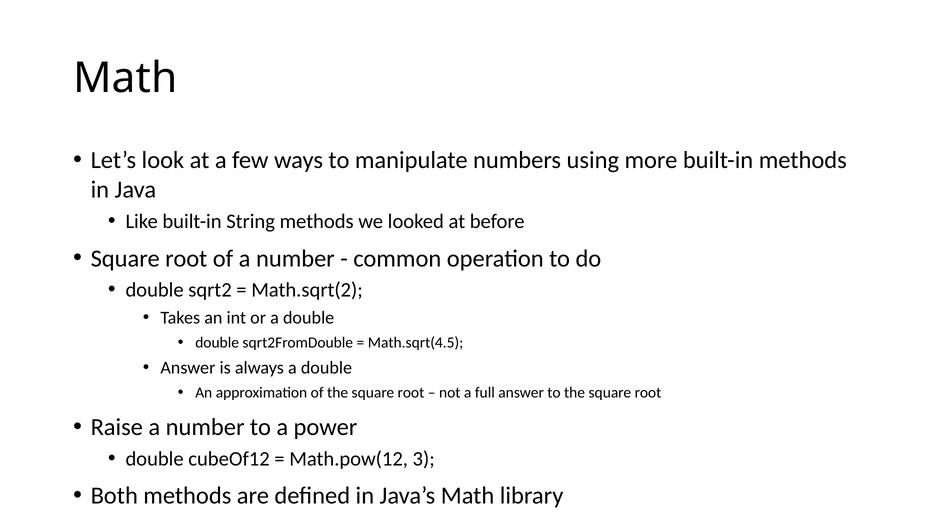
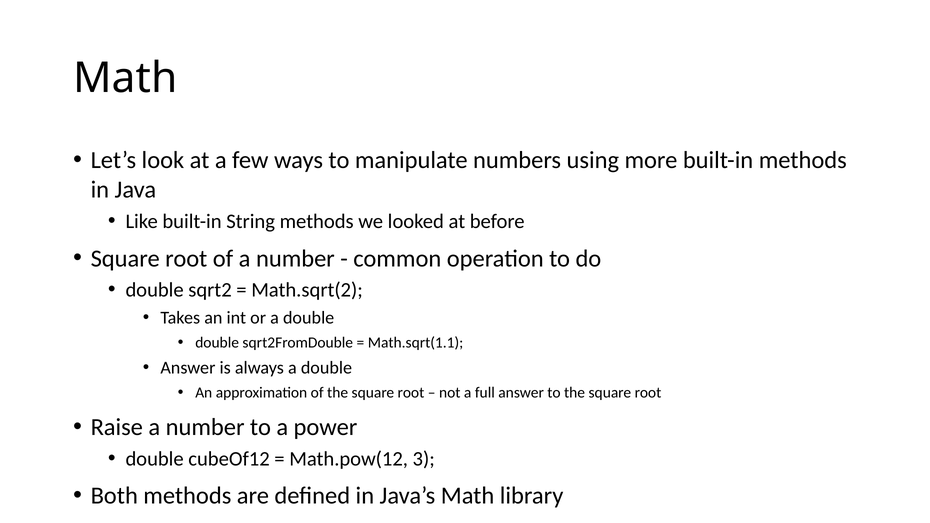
Math.sqrt(4.5: Math.sqrt(4.5 -> Math.sqrt(1.1 (416, 343)
